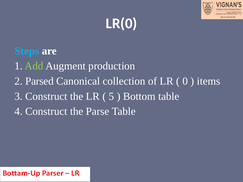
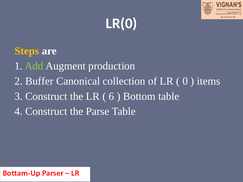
Steps colour: light blue -> yellow (27, 51)
Parsed: Parsed -> Buffer (39, 81)
5: 5 -> 6 (111, 96)
